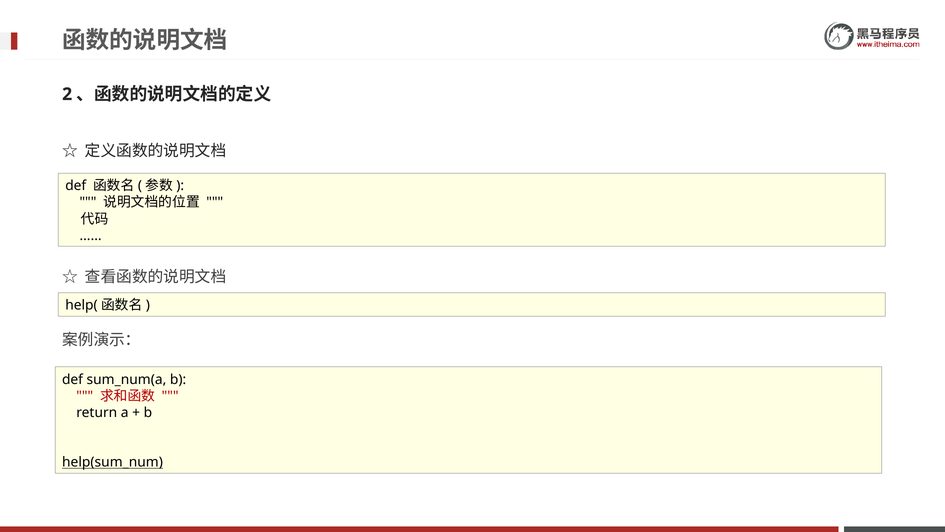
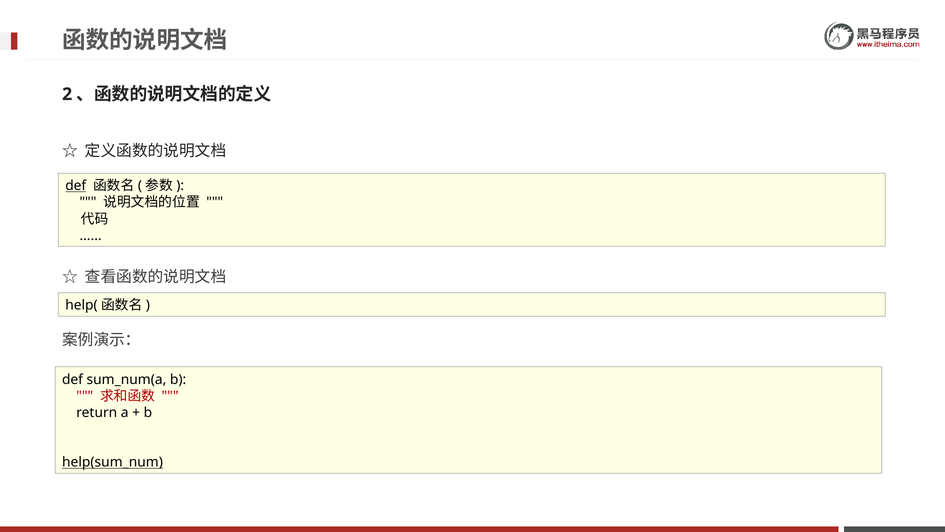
def underline: none -> present (76, 186)
